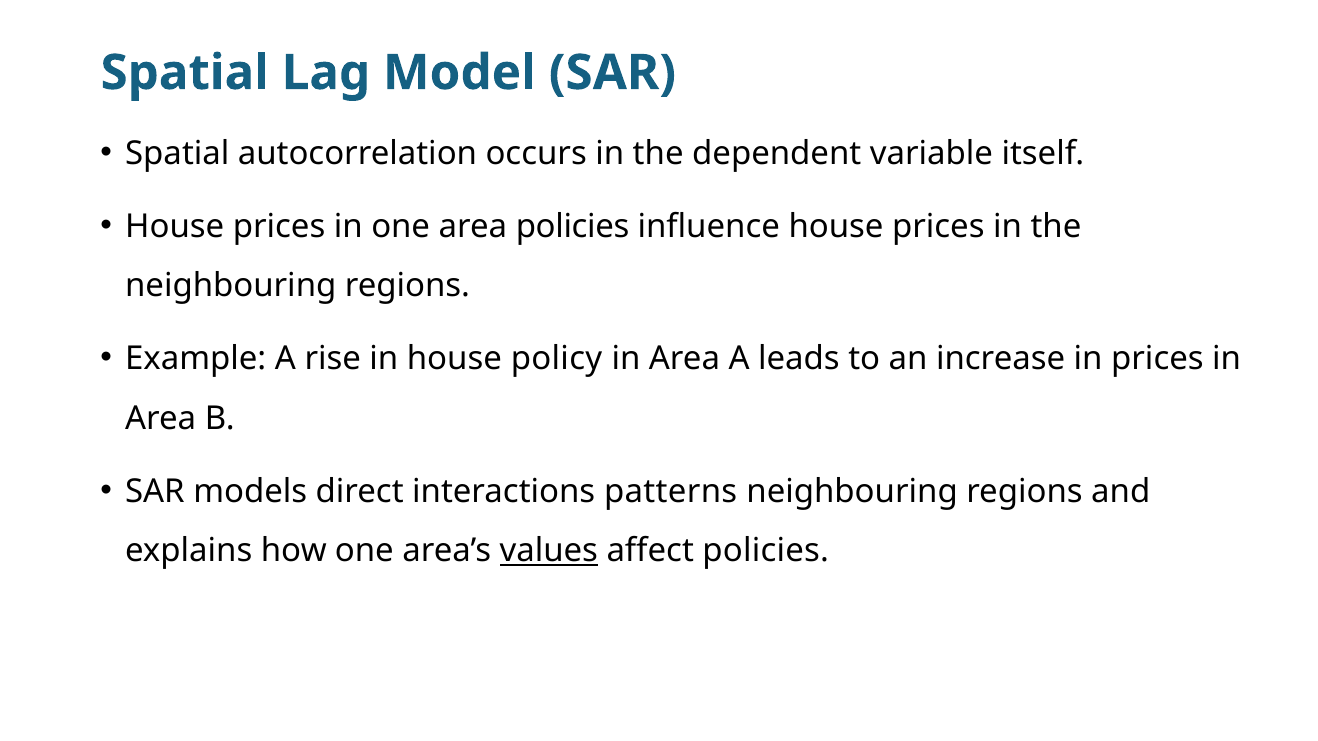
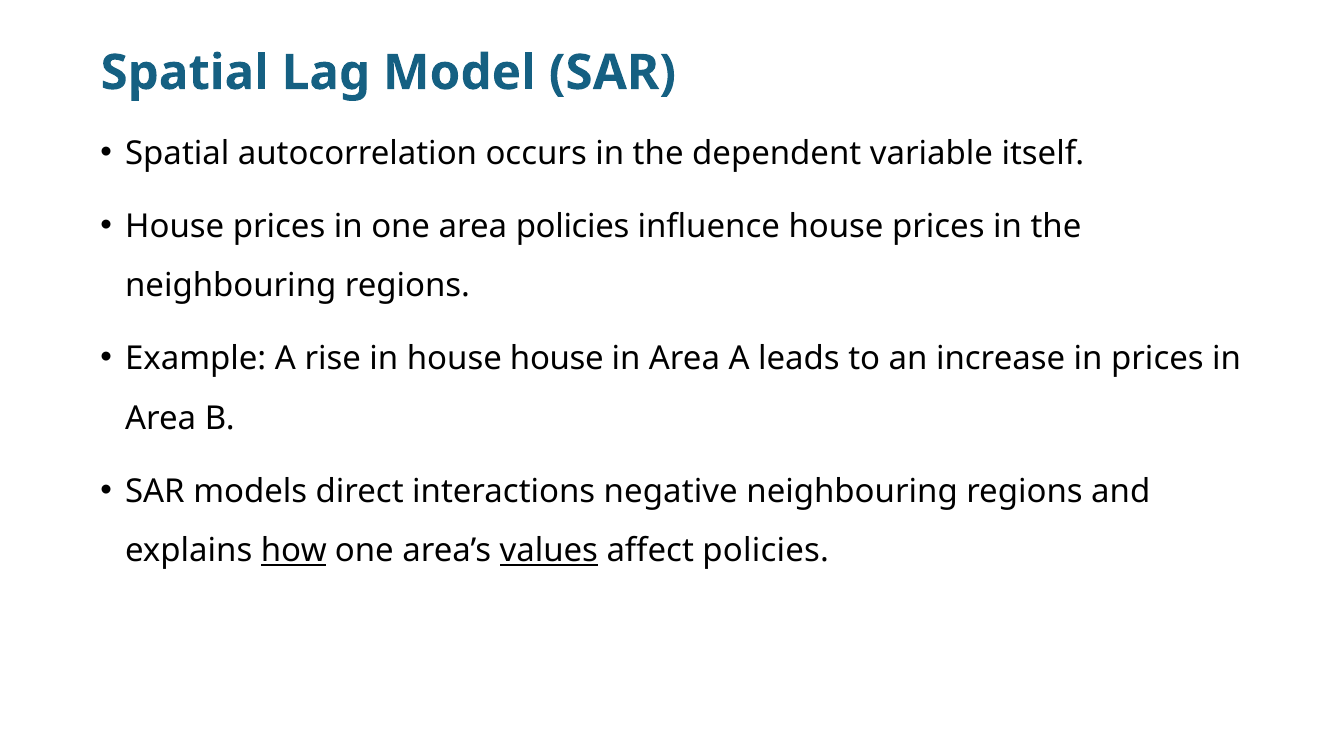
house policy: policy -> house (557, 359)
patterns: patterns -> negative (671, 491)
how underline: none -> present (294, 551)
